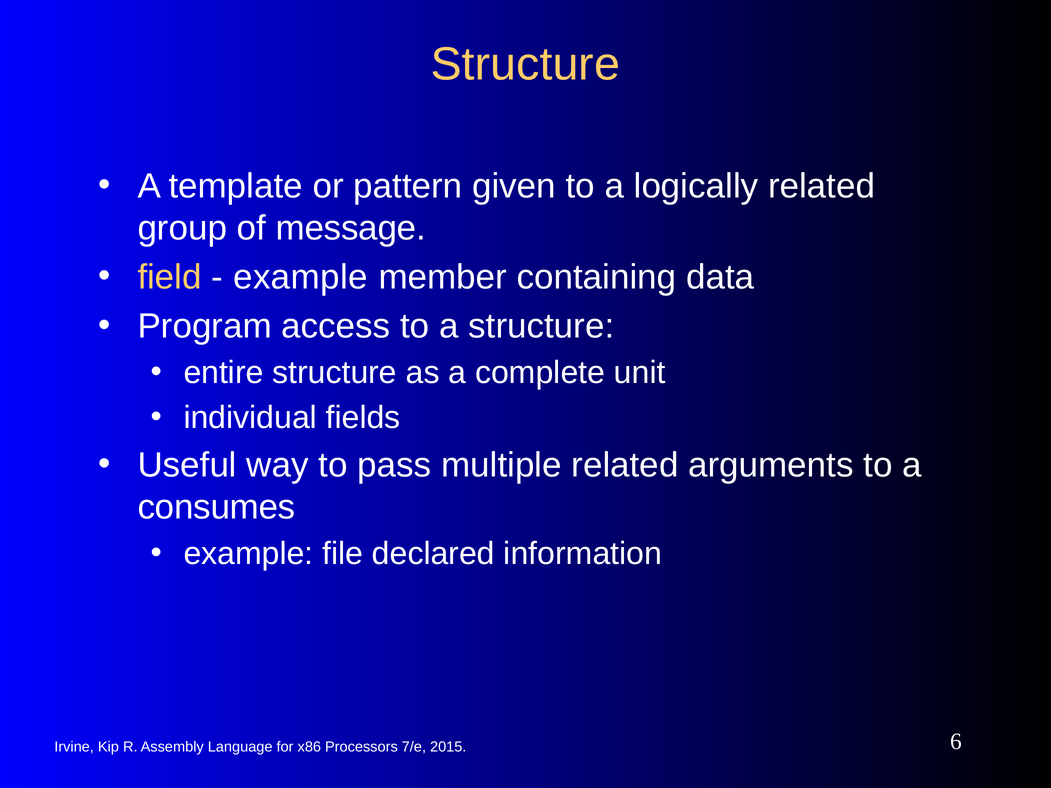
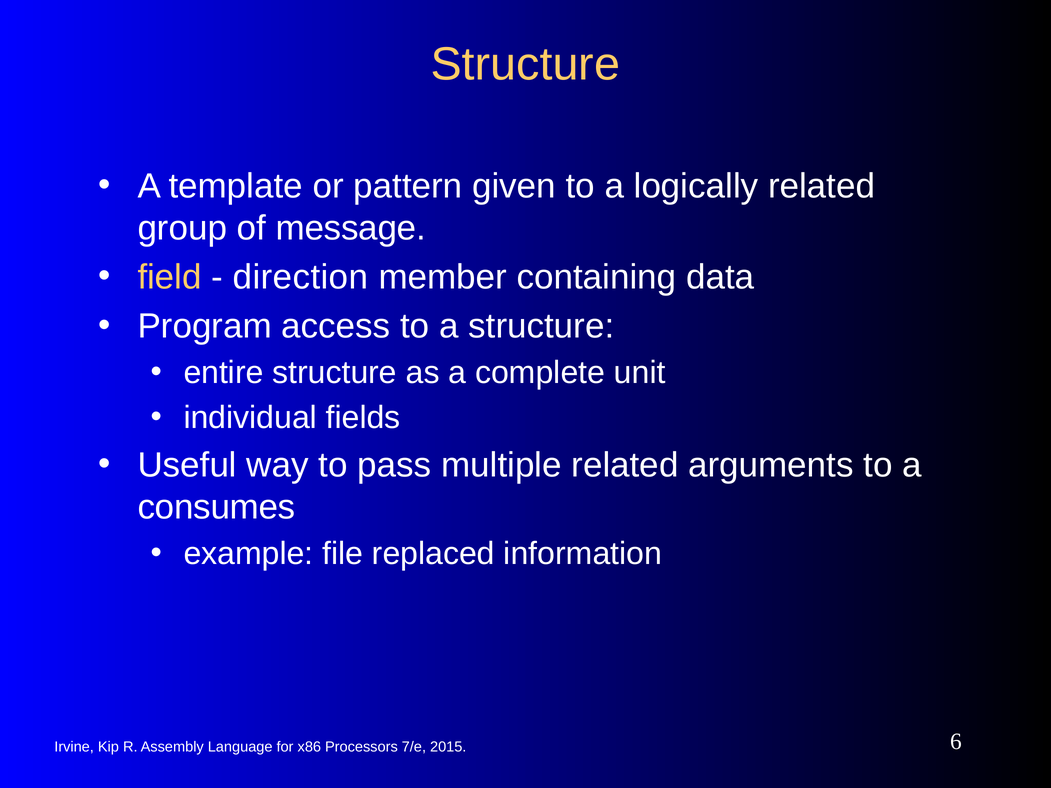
example: example -> direction (301, 277)
declared: declared -> replaced (433, 554)
